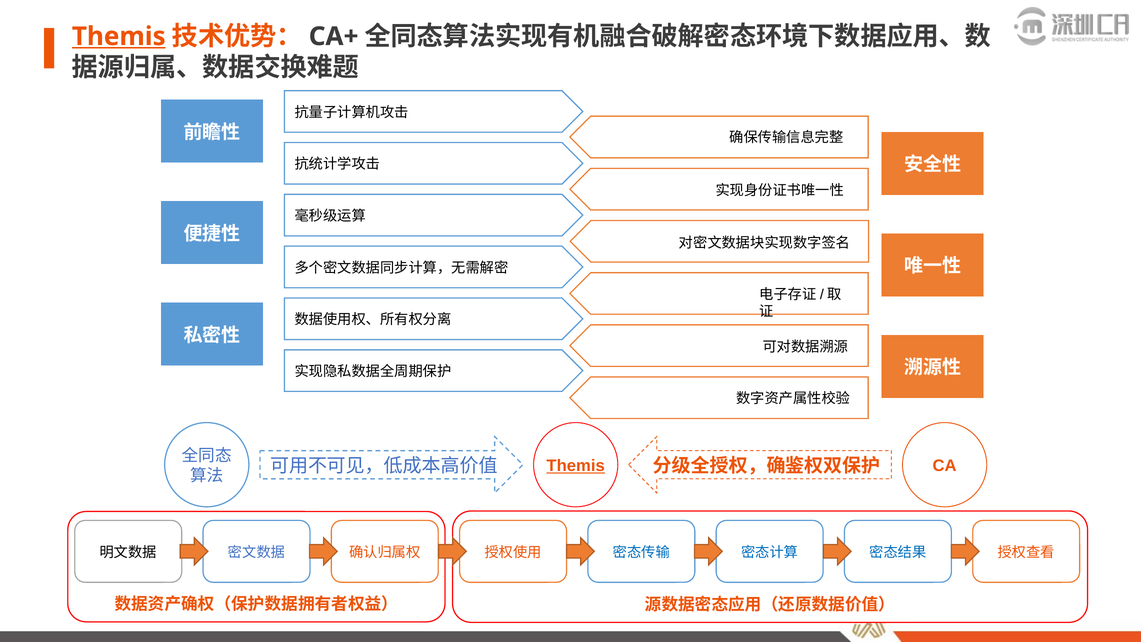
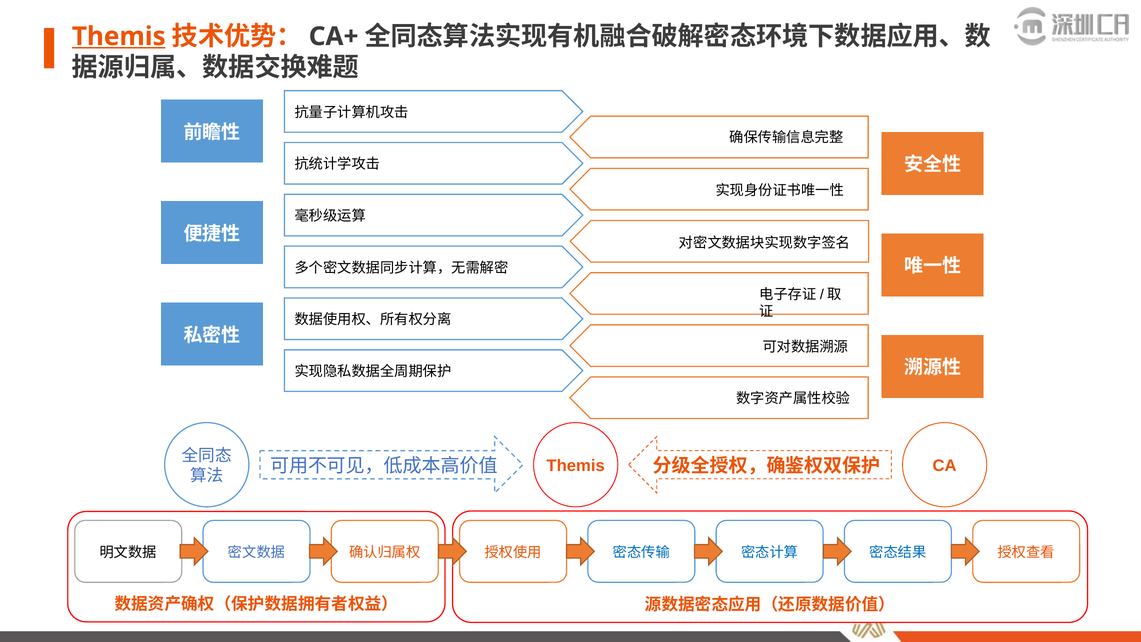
Themis underline: present -> none (576, 466)
